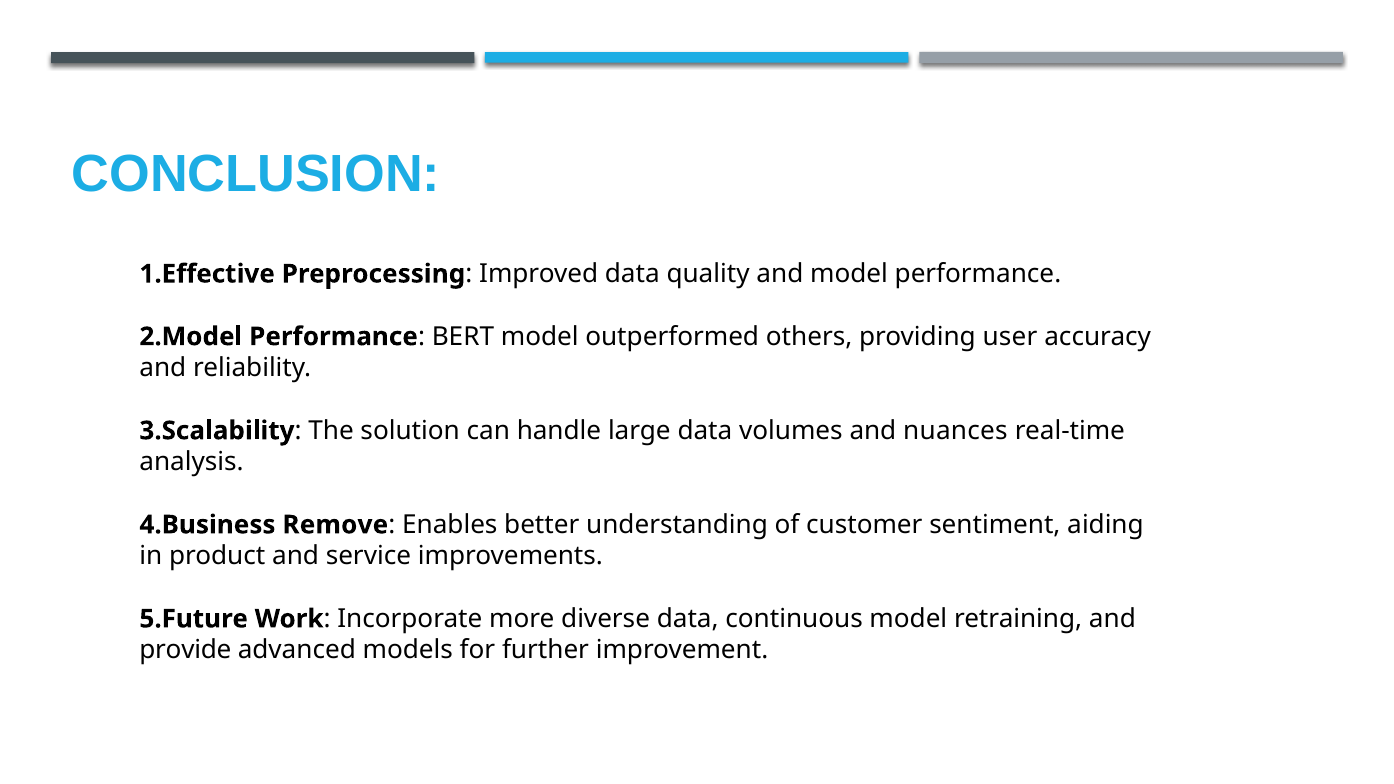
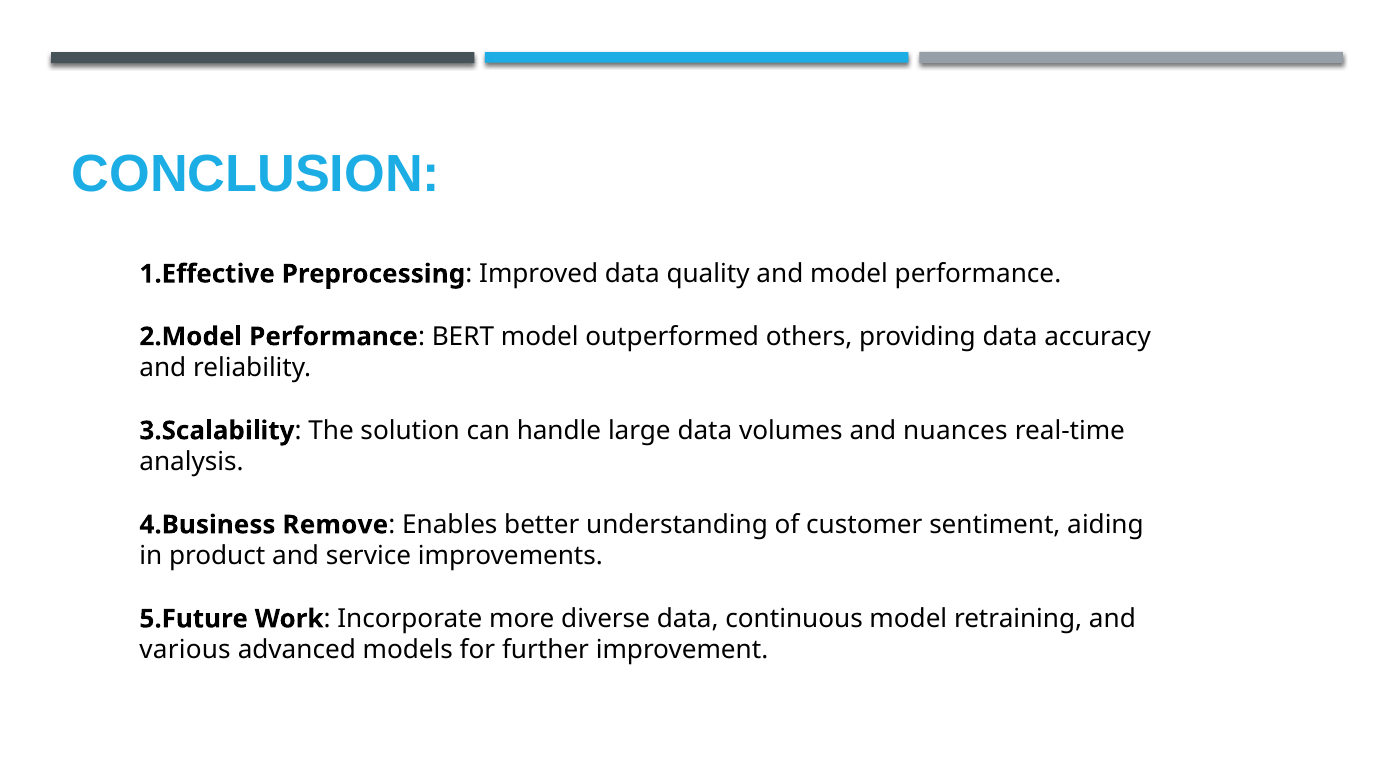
providing user: user -> data (1010, 337)
provide: provide -> various (185, 650)
